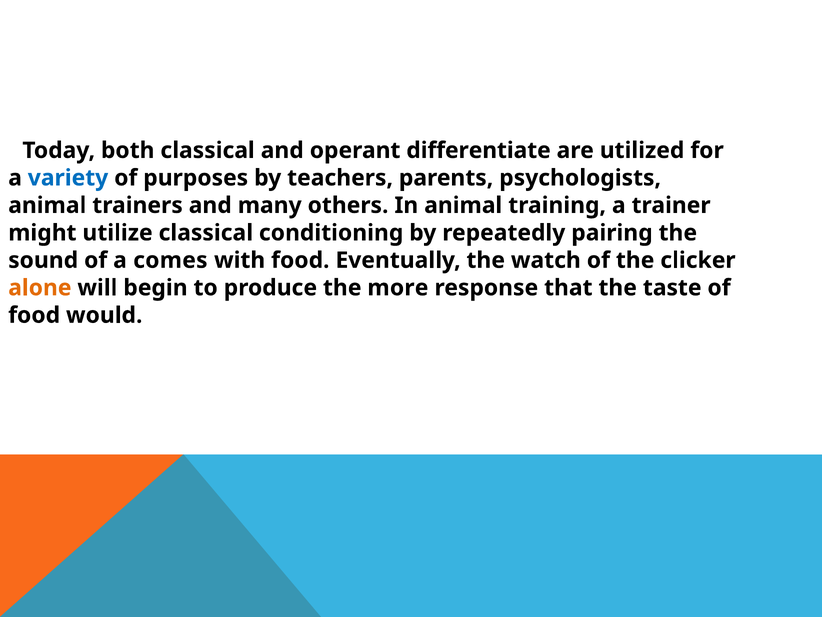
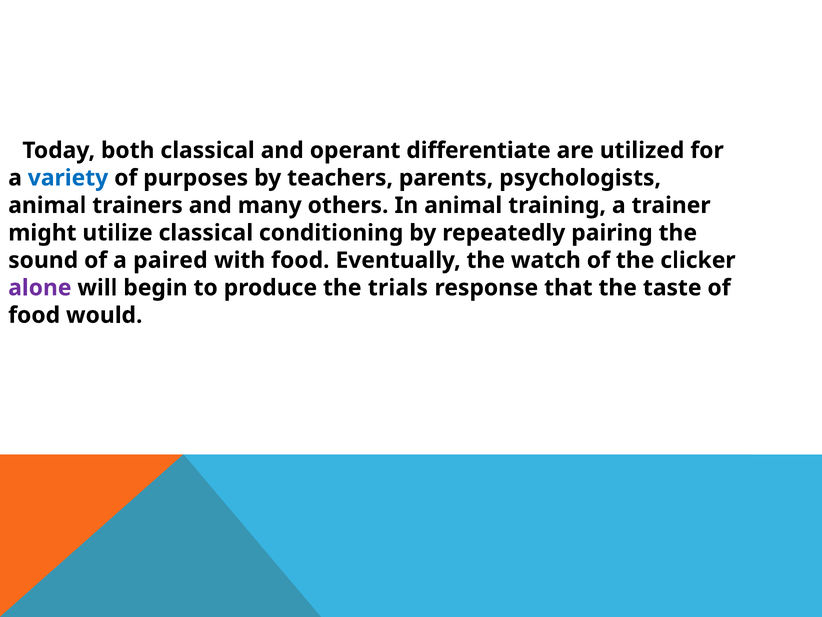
comes: comes -> paired (170, 260)
alone colour: orange -> purple (40, 288)
more: more -> trials (398, 288)
